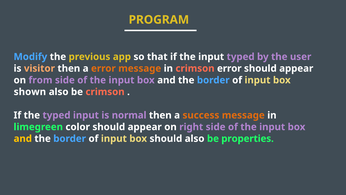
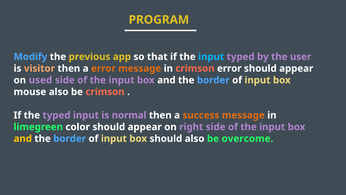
input colour: white -> light blue (211, 57)
from: from -> used (40, 80)
shown: shown -> mouse (30, 92)
properties: properties -> overcome (247, 138)
